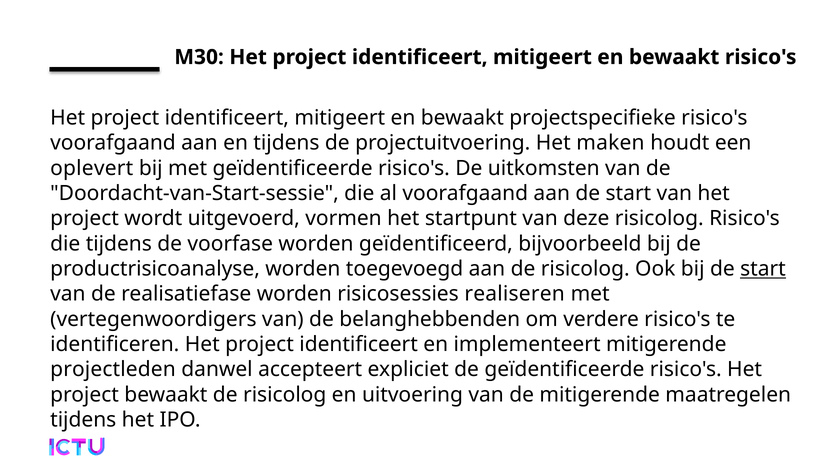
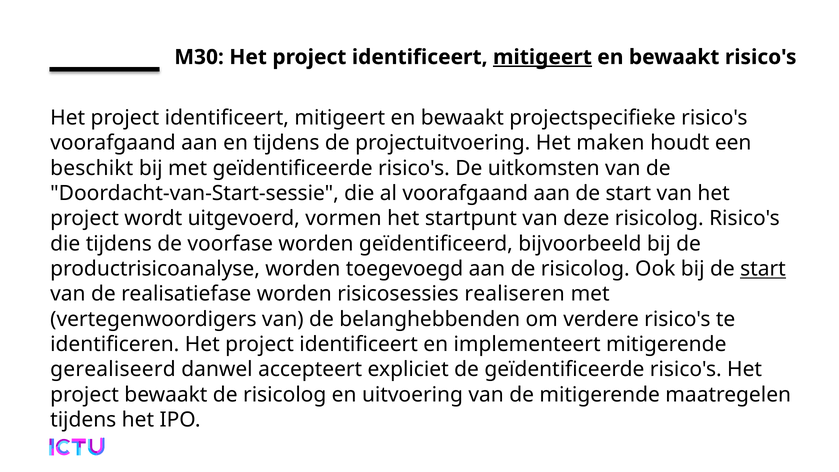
mitigeert underline: none -> present (542, 57)
oplevert: oplevert -> beschikt (92, 168)
projectleden: projectleden -> gerealiseerd (113, 370)
